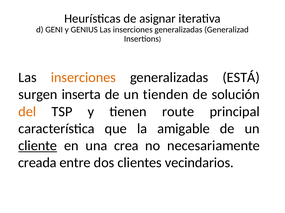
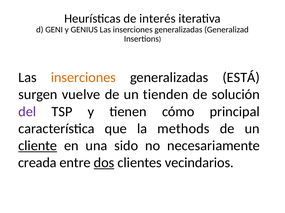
asignar: asignar -> interés (157, 19)
inserta: inserta -> vuelve (81, 95)
del colour: orange -> purple (27, 112)
route: route -> cómo (178, 112)
amigable: amigable -> methods (183, 129)
crea: crea -> sido (126, 146)
dos underline: none -> present (104, 163)
